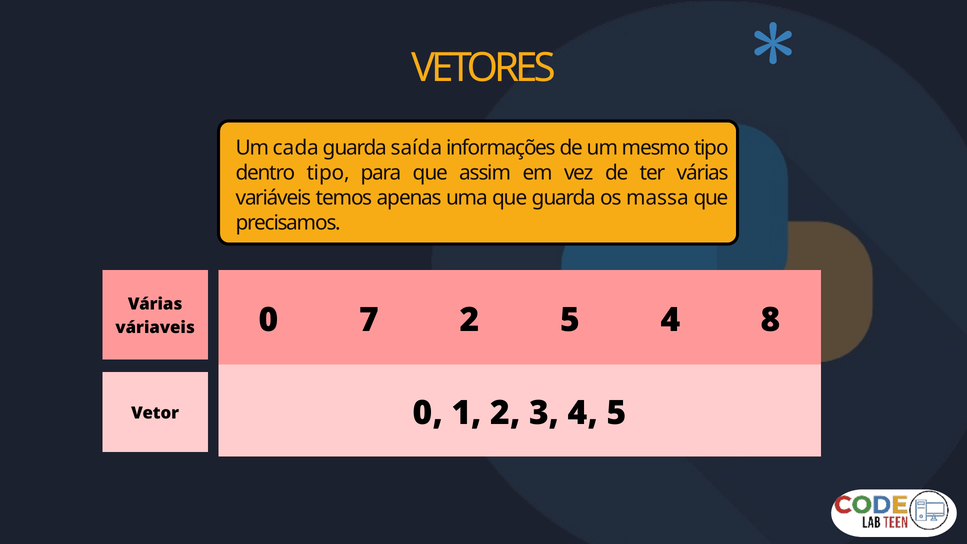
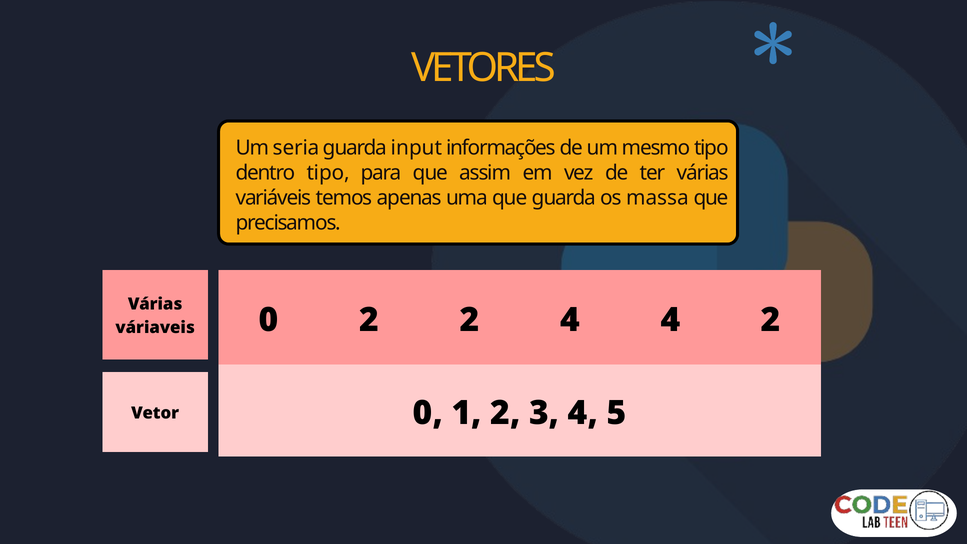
cada: cada -> seria (296, 148)
saída: saída -> input (417, 148)
0 7: 7 -> 2 (369, 320)
2 5: 5 -> 4 (570, 320)
4 8: 8 -> 2 (771, 320)
